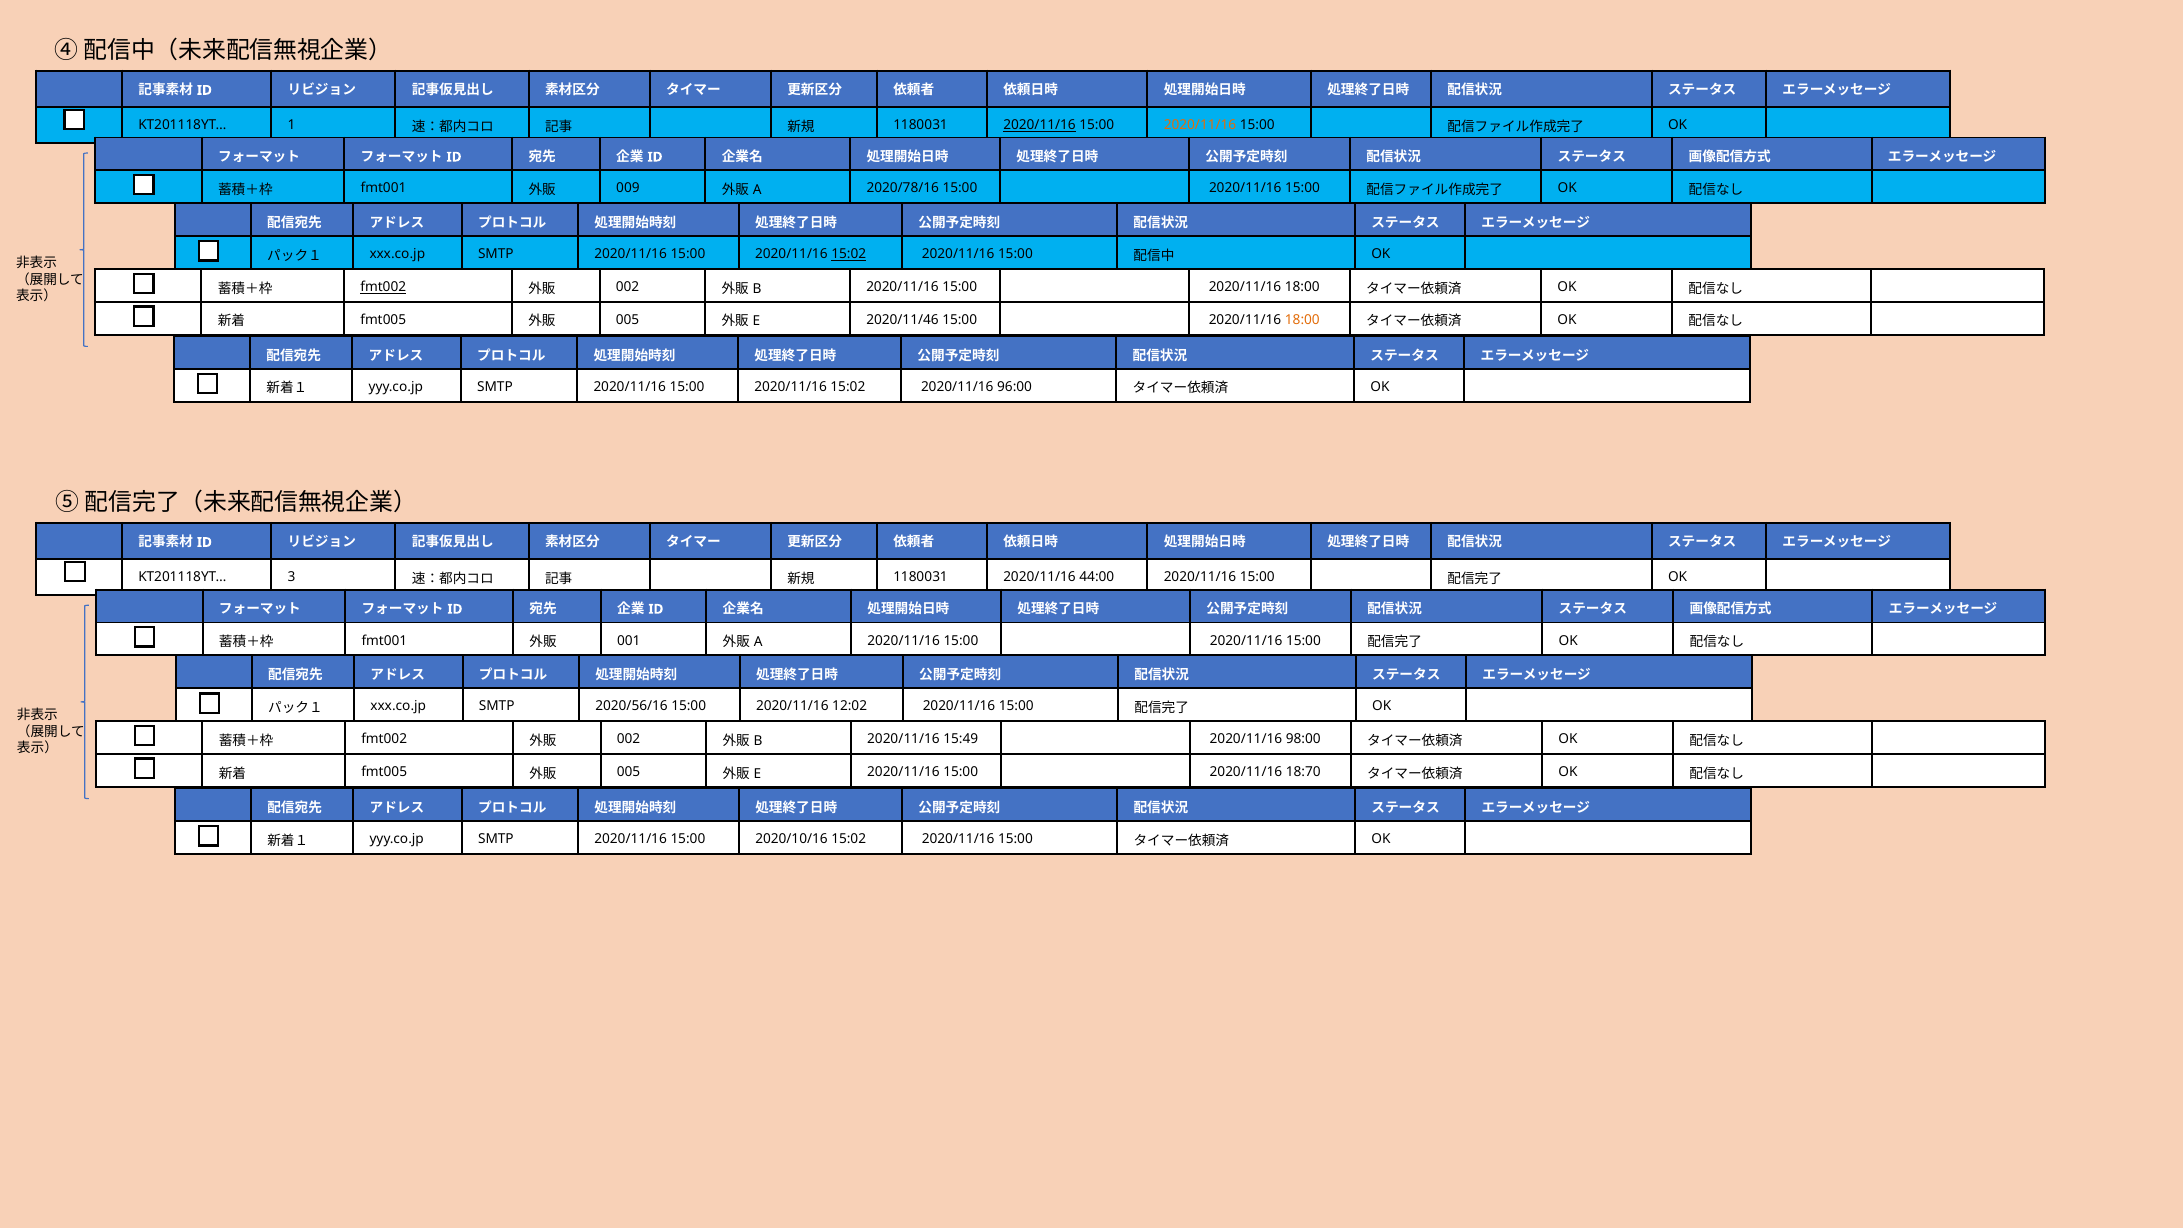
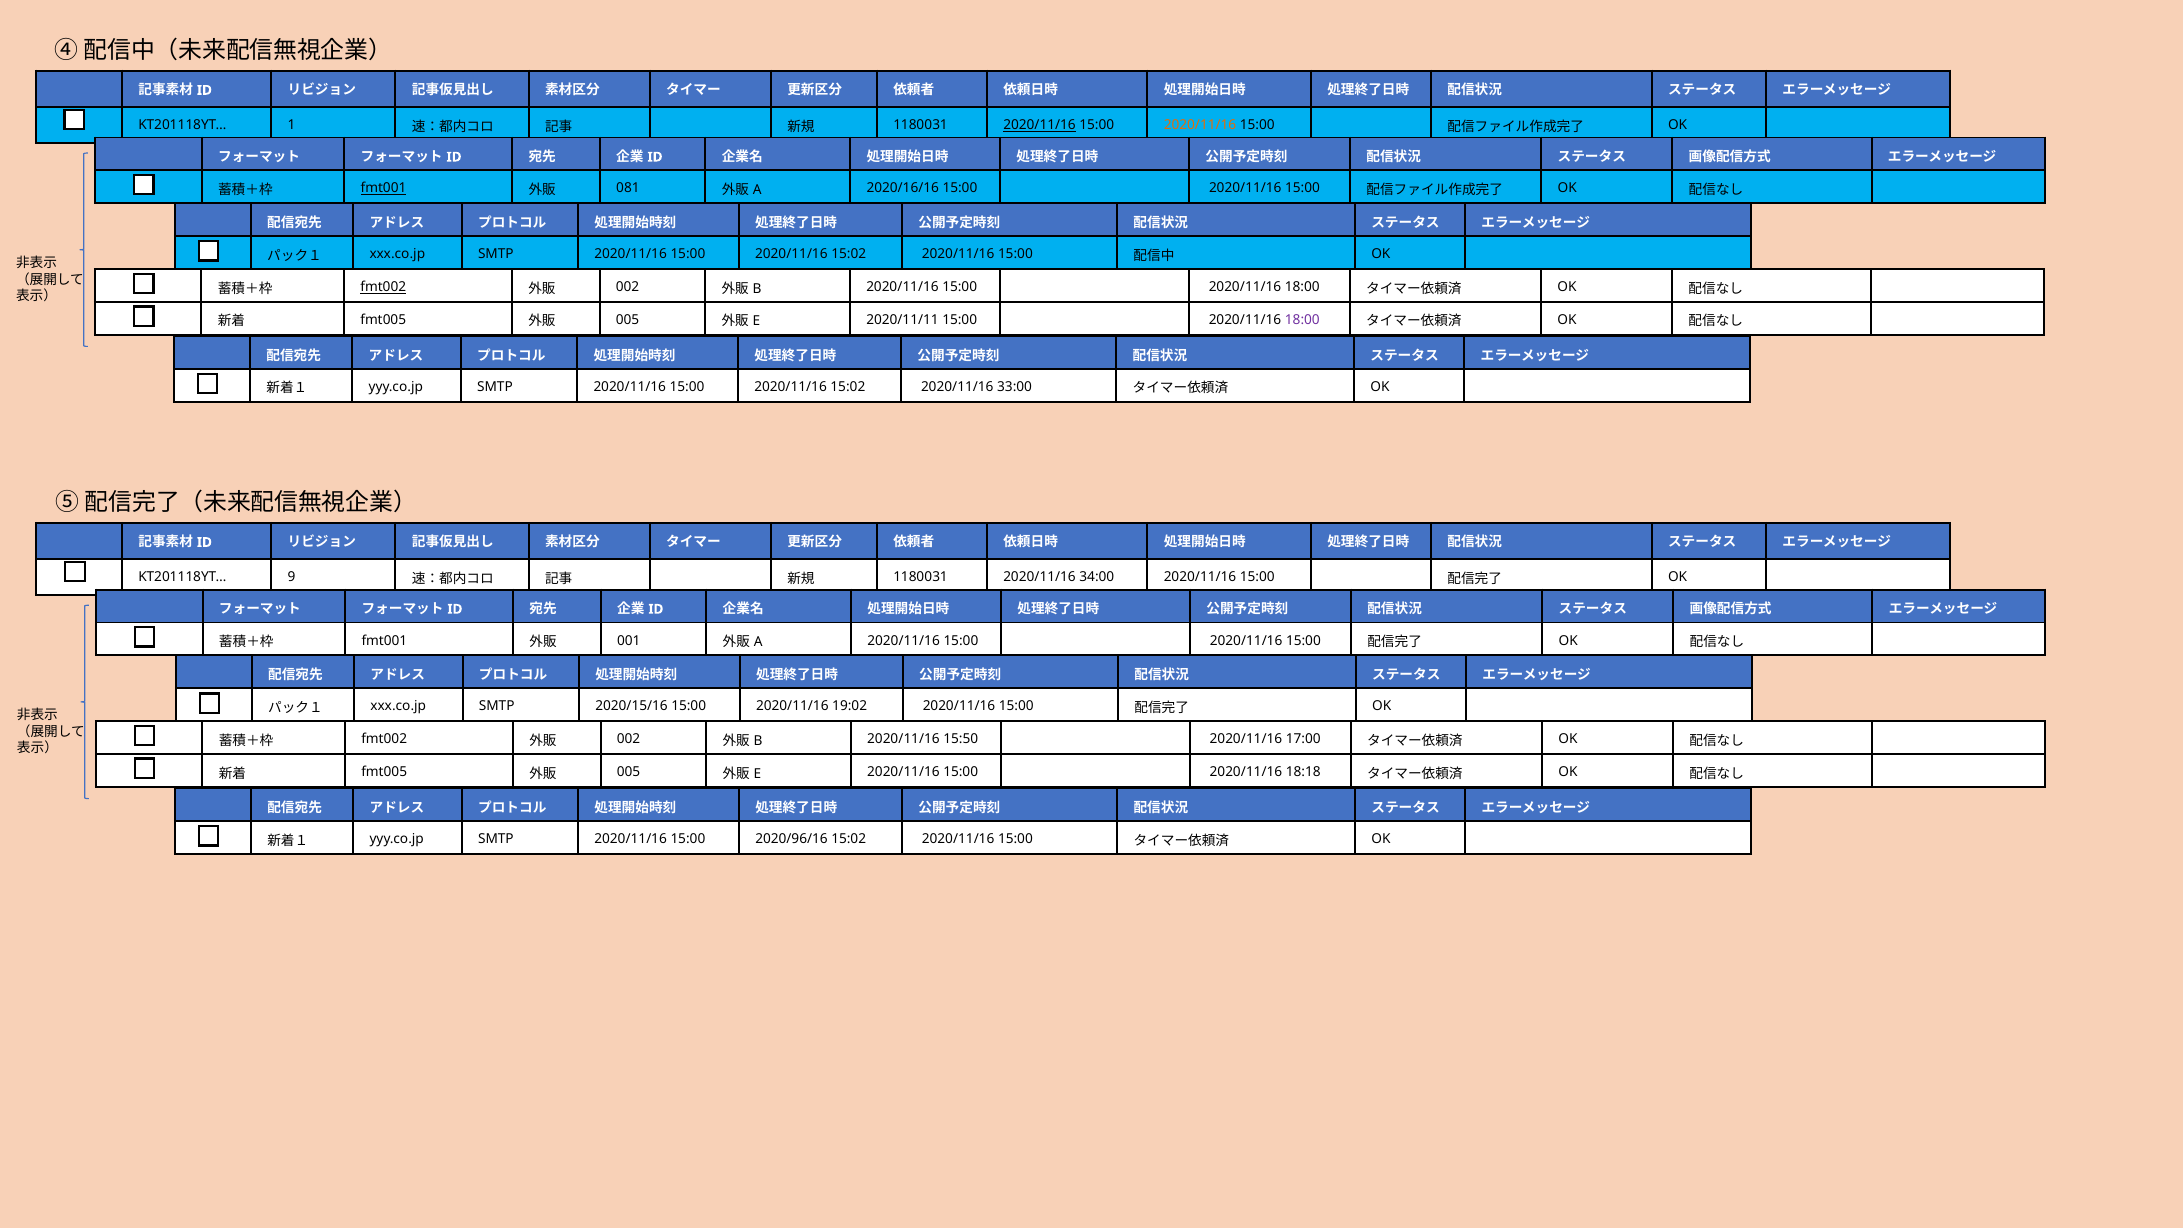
fmt001 underline: none -> present (384, 188)
009: 009 -> 081 (628, 188)
2020/78/16: 2020/78/16 -> 2020/16/16 (903, 188)
15:02 underline: present -> none (849, 254)
2020/11/46: 2020/11/46 -> 2020/11/11 (902, 320)
18:00 colour: orange -> purple (1302, 320)
96:00: 96:00 -> 33:00 (1015, 387)
3: 3 -> 9 (292, 577)
44:00: 44:00 -> 34:00 (1097, 577)
2020/56/16: 2020/56/16 -> 2020/15/16 (632, 706)
12:02: 12:02 -> 19:02 (850, 706)
15:49: 15:49 -> 15:50 (961, 739)
98:00: 98:00 -> 17:00 (1303, 739)
18:70: 18:70 -> 18:18 (1303, 772)
2020/10/16: 2020/10/16 -> 2020/96/16 (792, 839)
